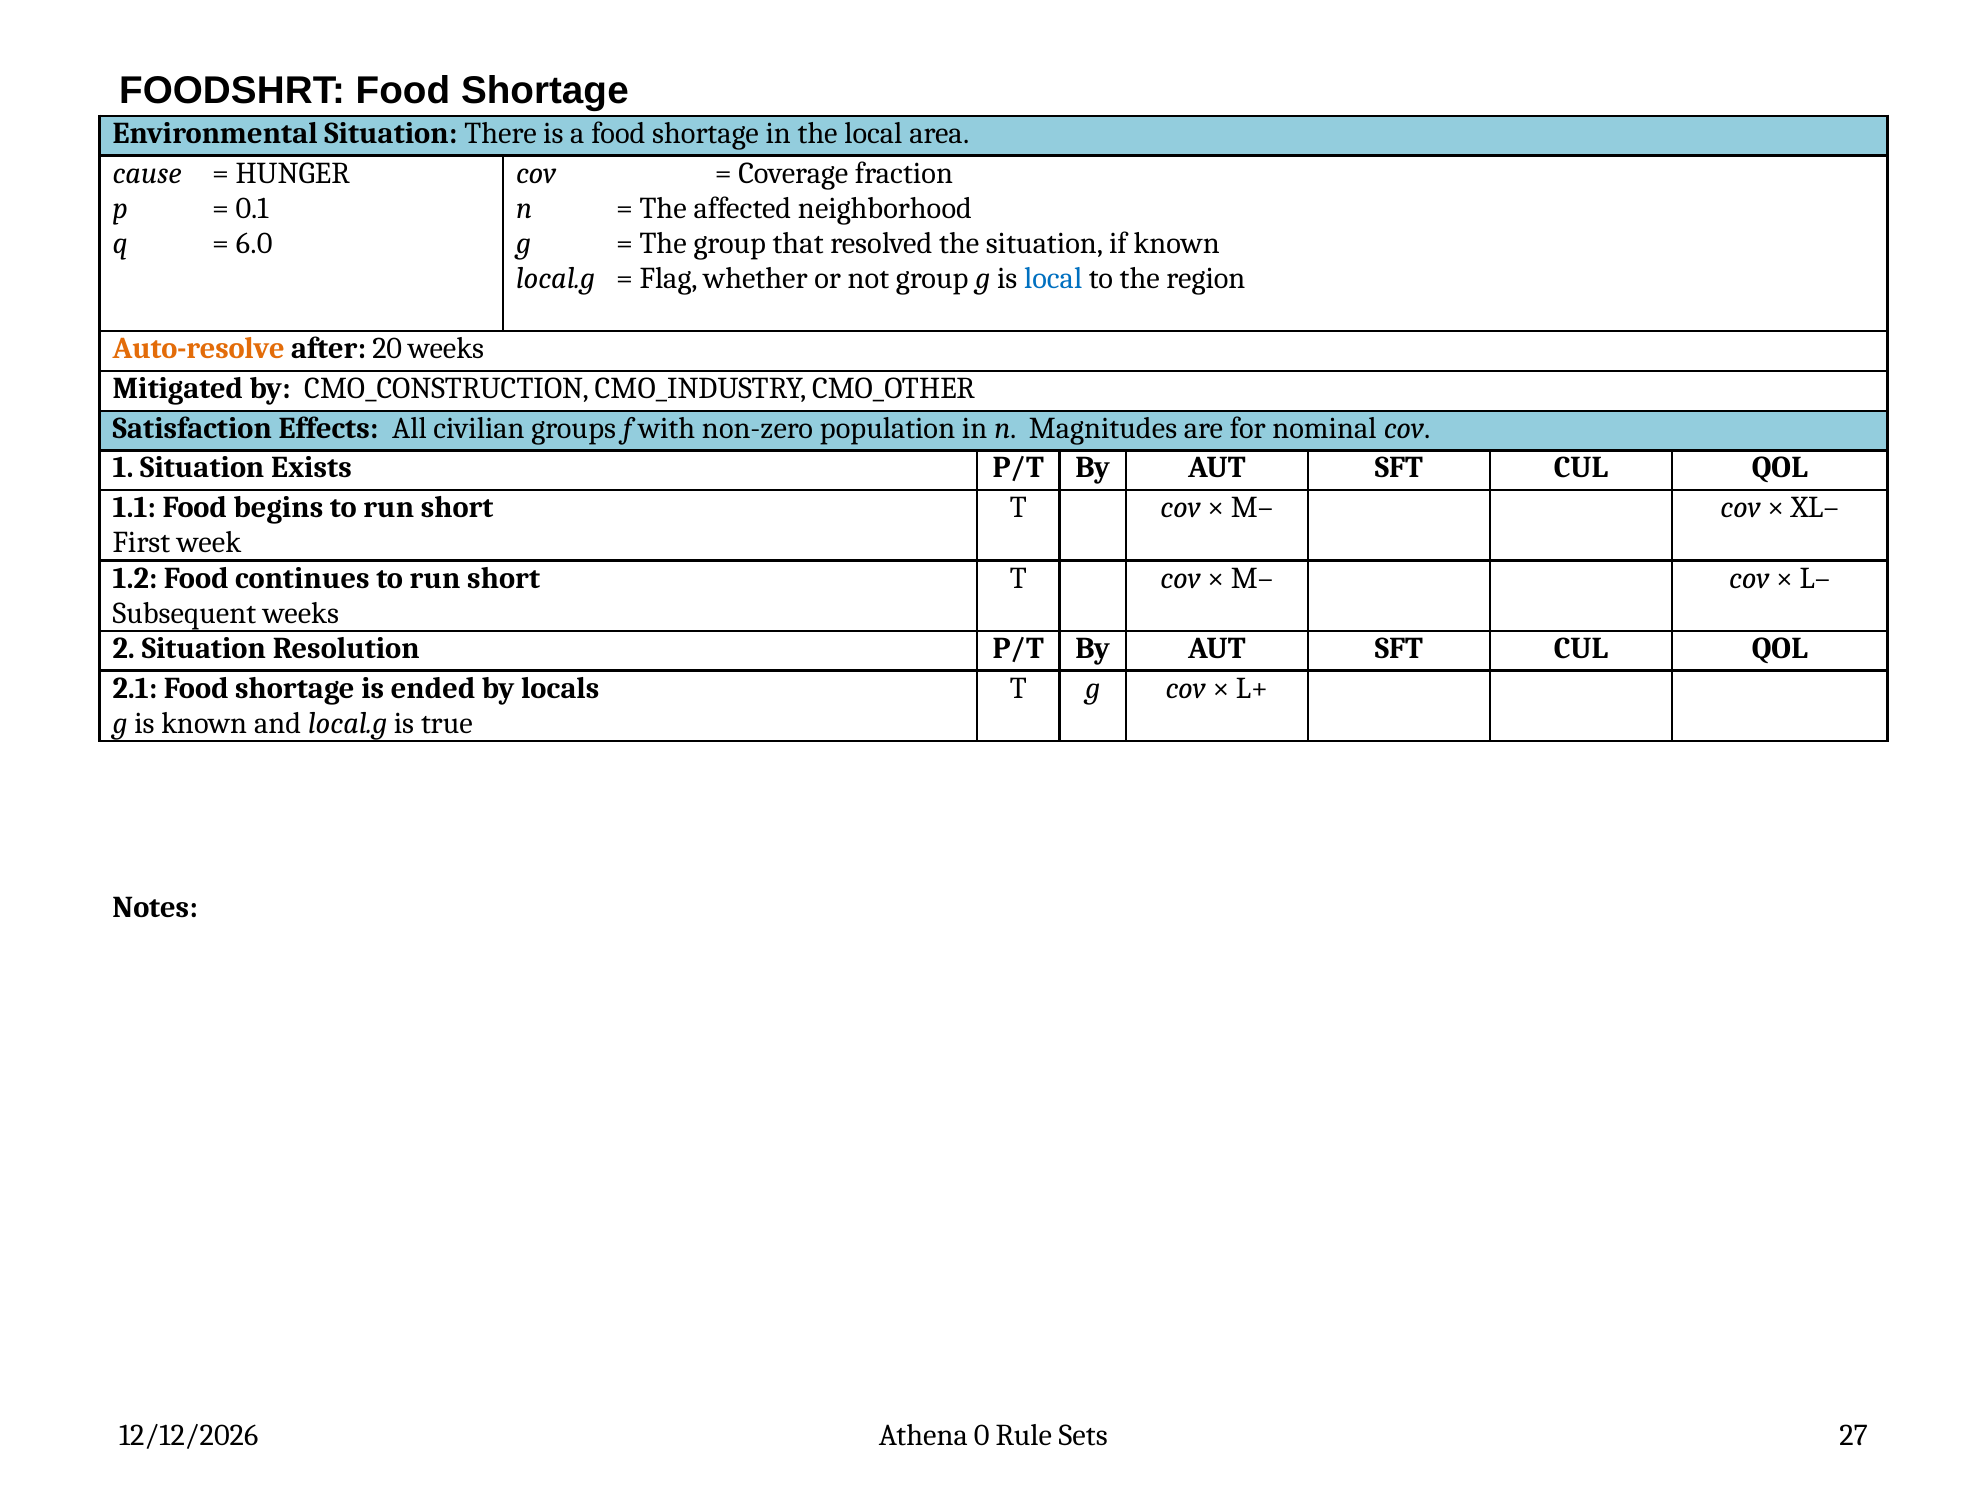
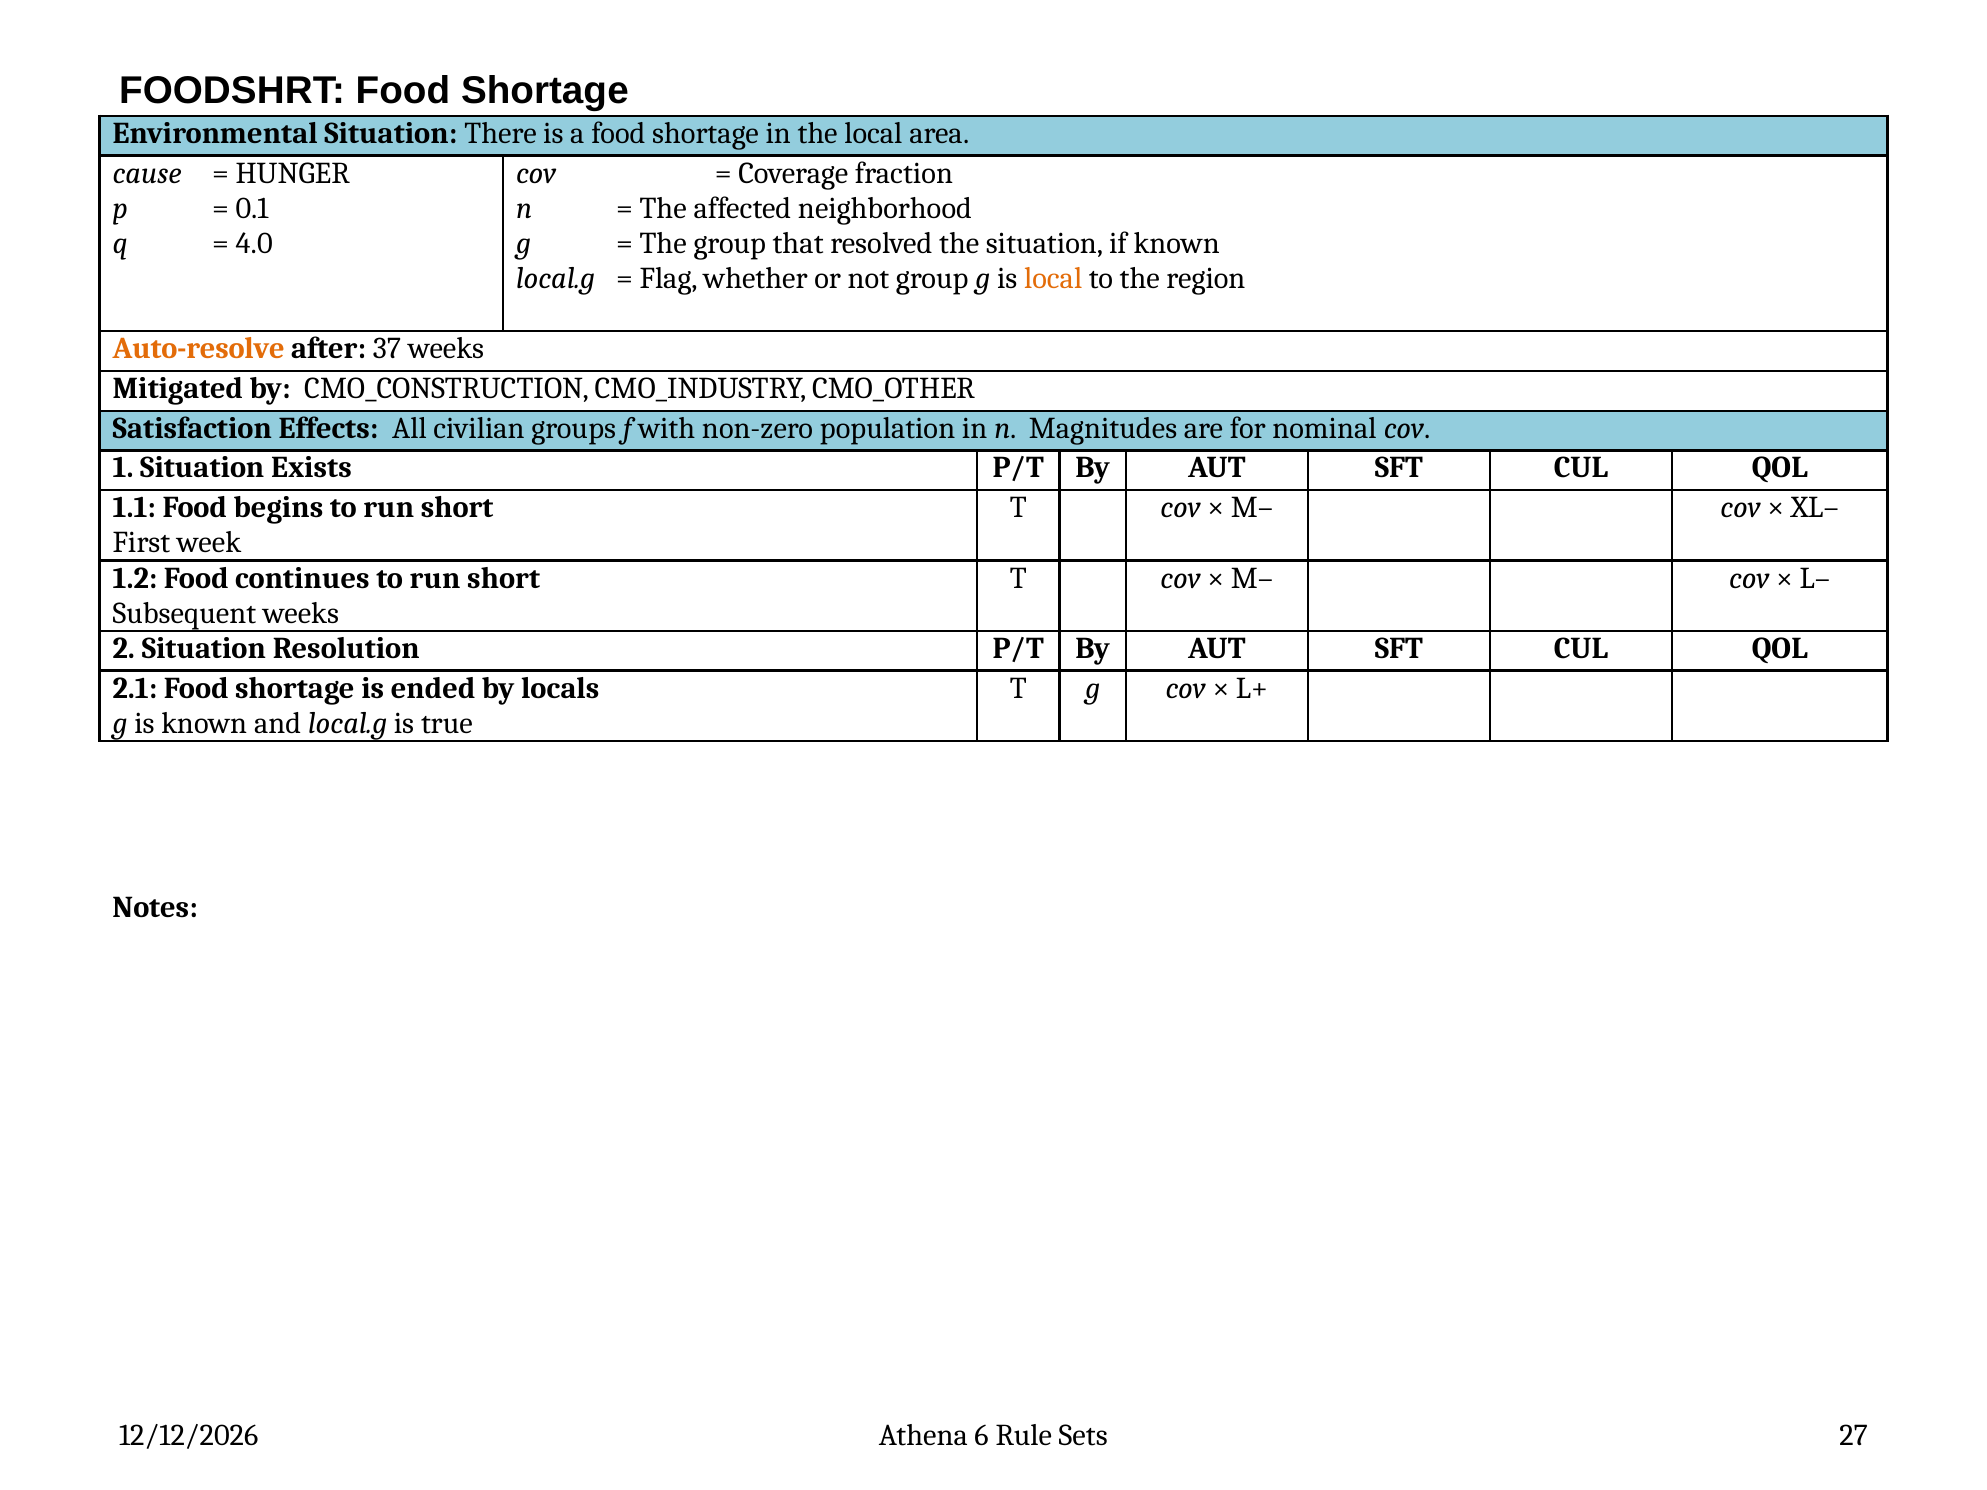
6.0: 6.0 -> 4.0 (254, 243)
local colour: blue -> orange (1053, 278)
20: 20 -> 37 (387, 349)
0: 0 -> 6 (982, 1436)
